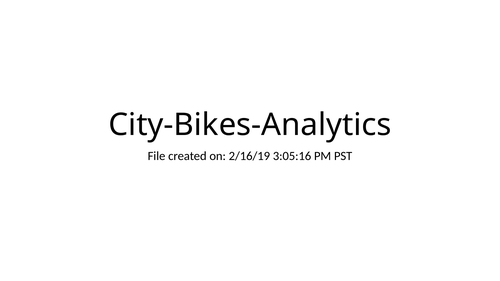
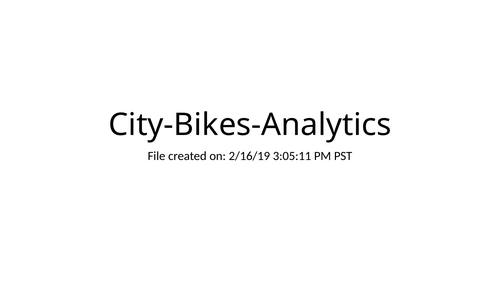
3:05:16: 3:05:16 -> 3:05:11 (292, 156)
